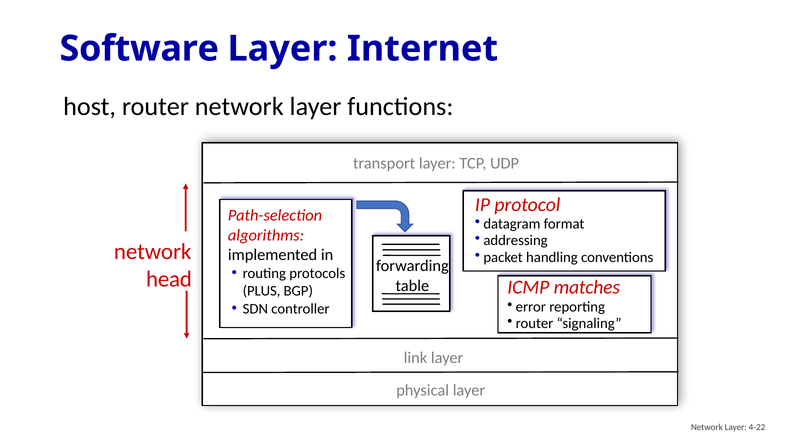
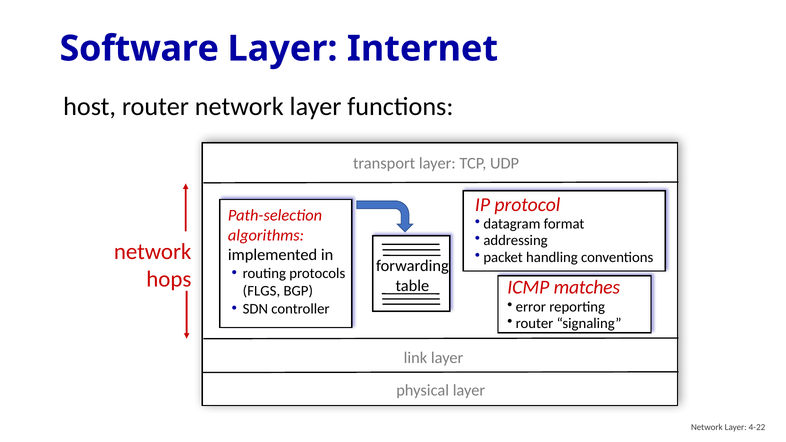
head: head -> hops (169, 279)
PLUS: PLUS -> FLGS (261, 291)
